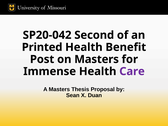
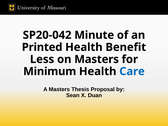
Second: Second -> Minute (94, 35)
Post: Post -> Less (42, 59)
Immense: Immense -> Minimum (50, 71)
Care colour: purple -> blue (132, 71)
